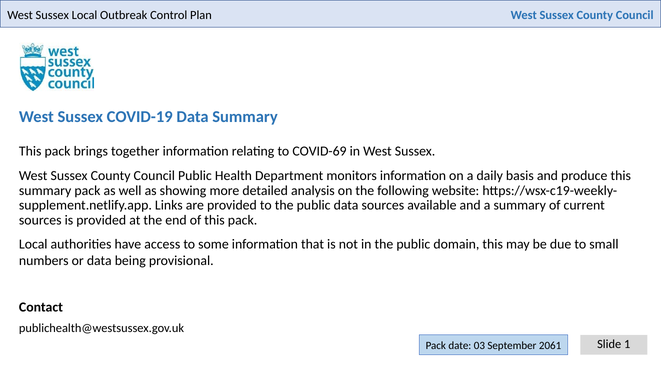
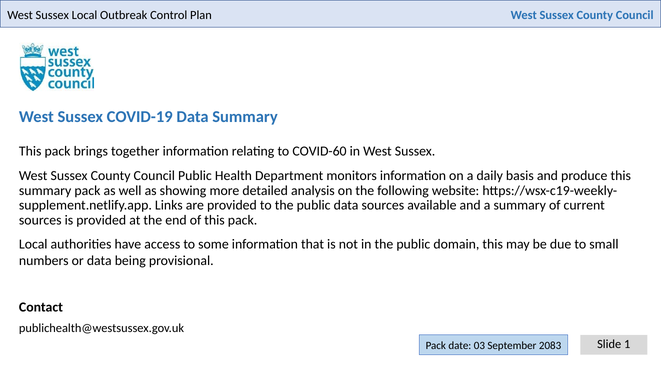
COVID-69: COVID-69 -> COVID-60 (319, 151)
2061: 2061 -> 2083 (550, 345)
